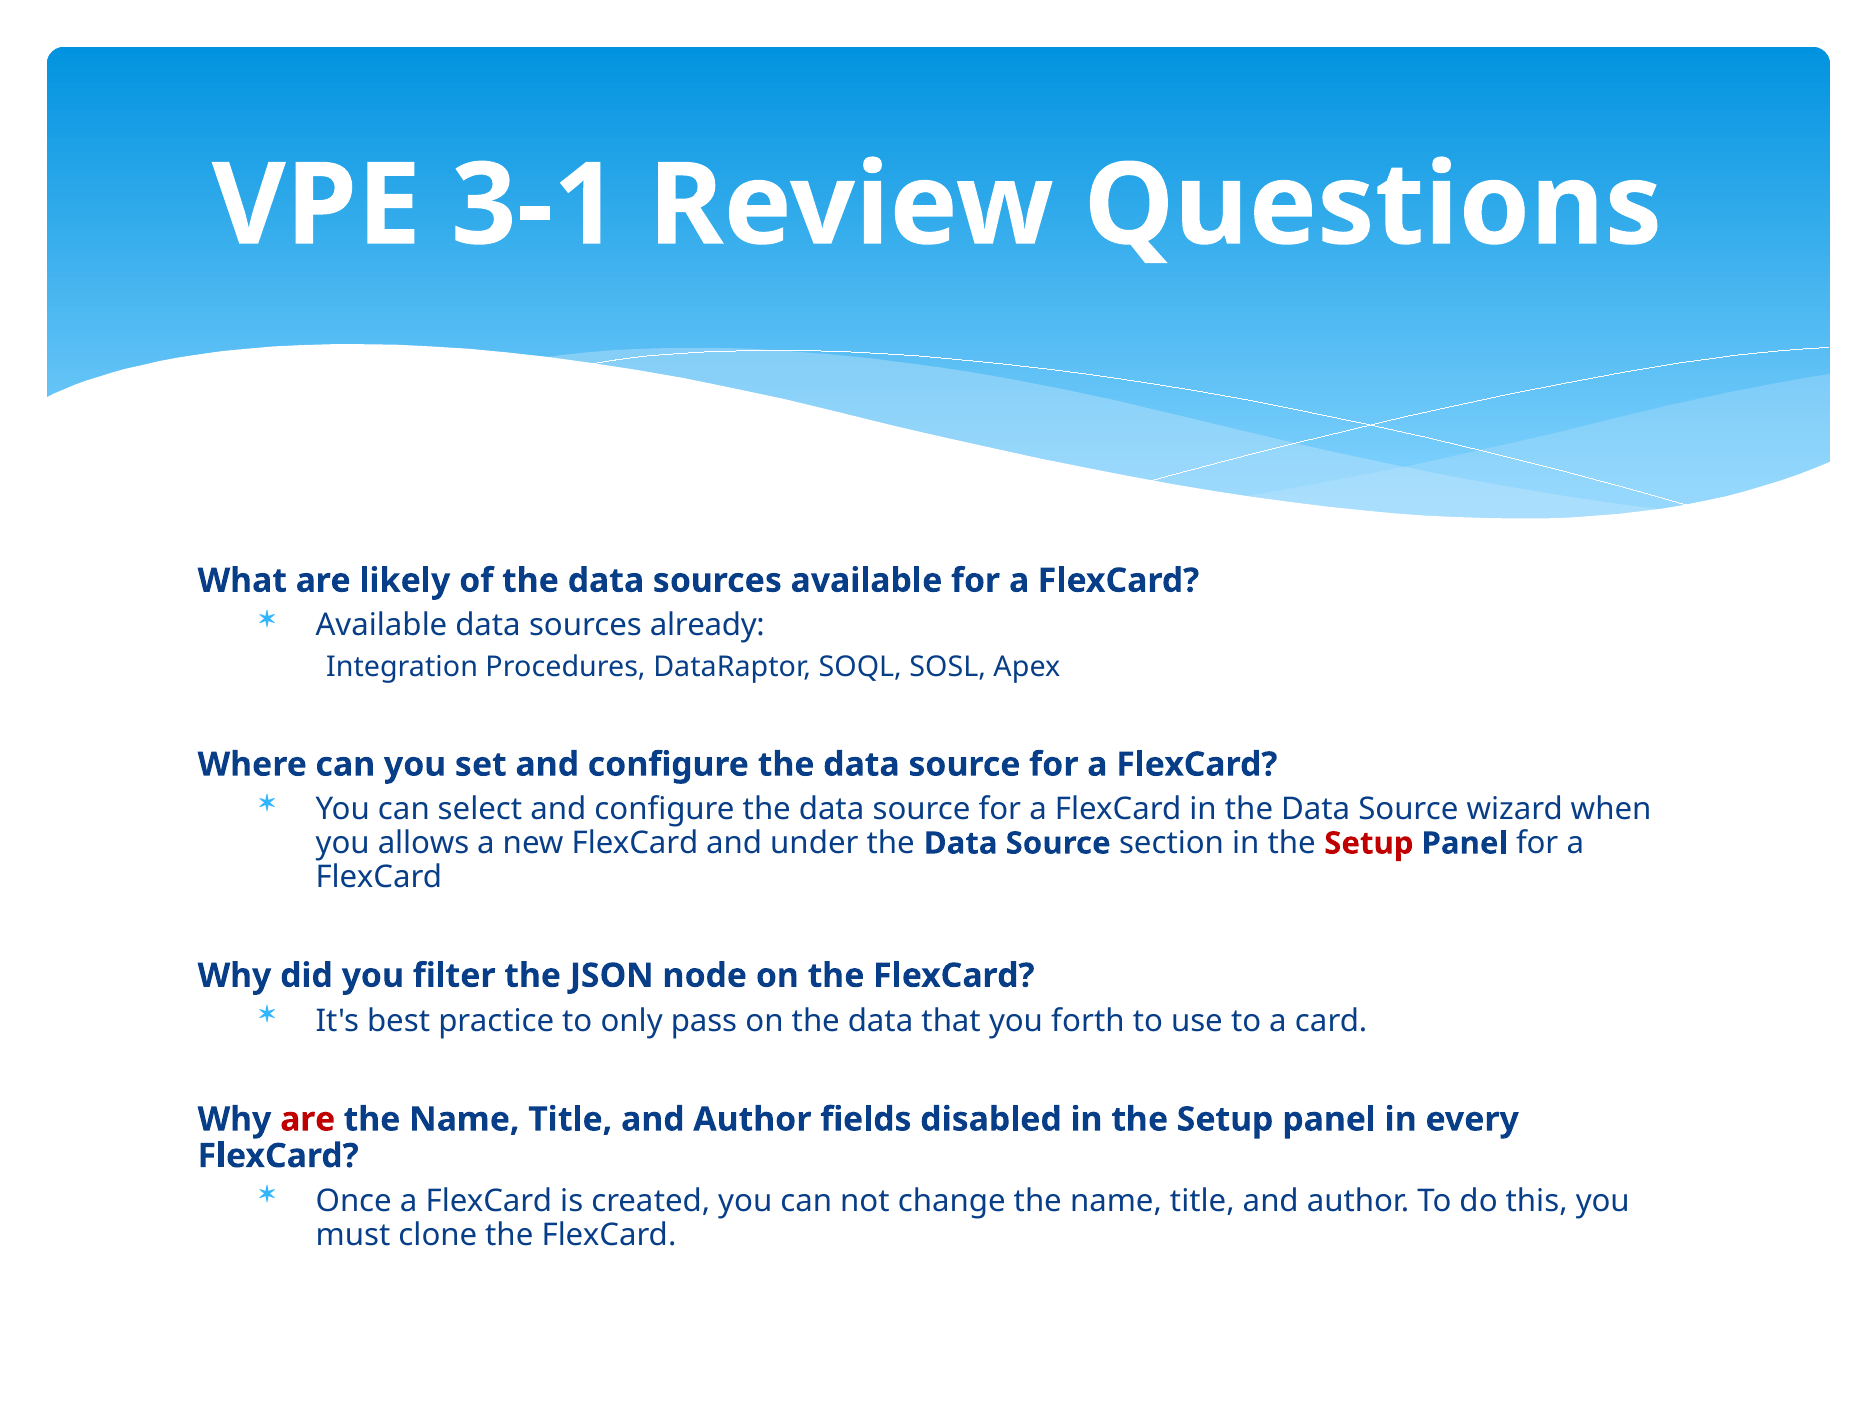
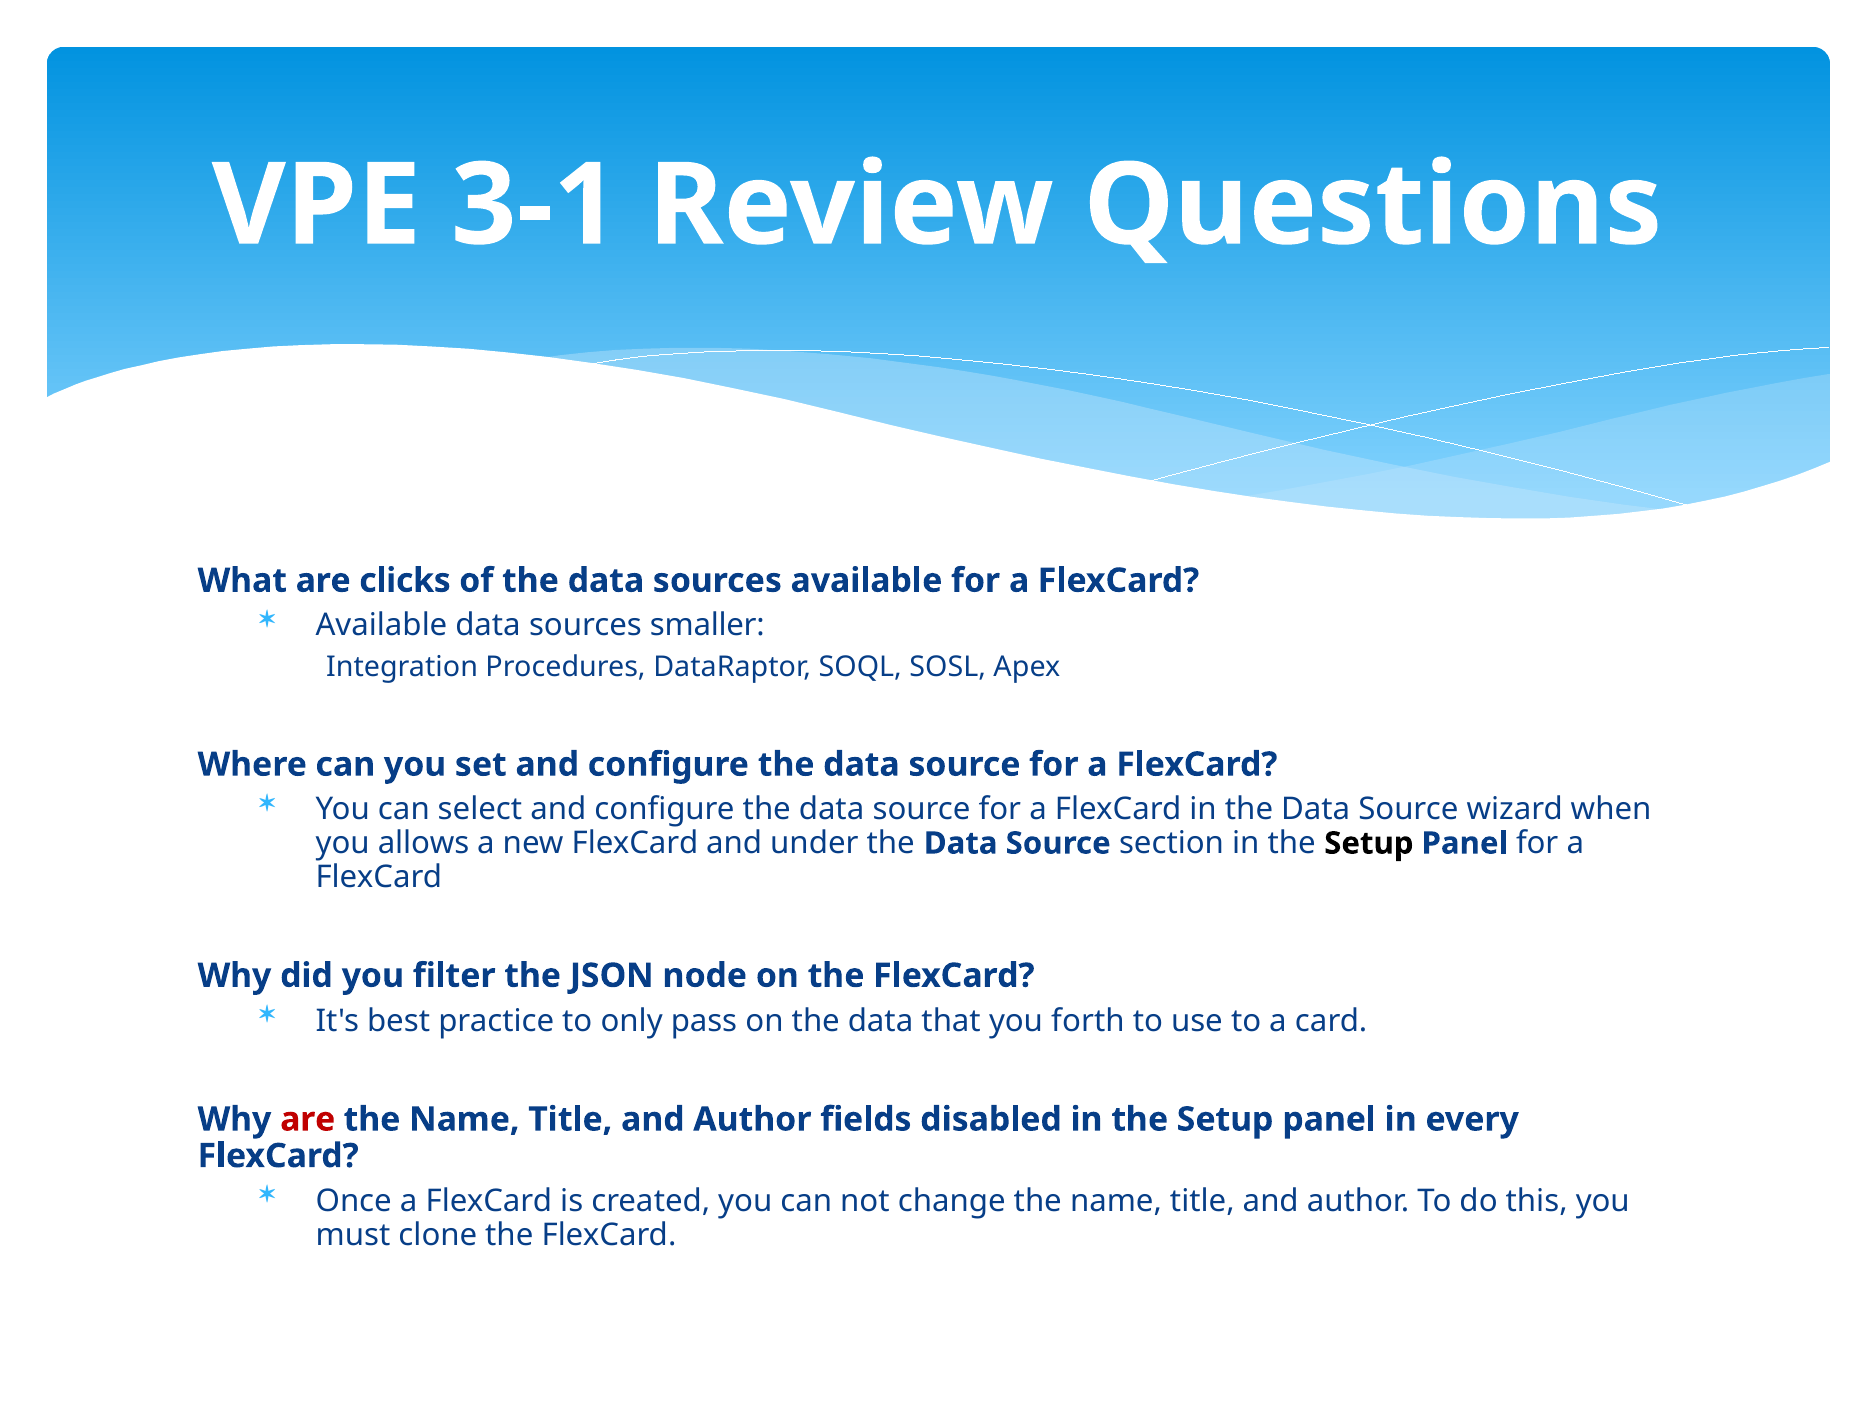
likely: likely -> clicks (405, 581)
already: already -> smaller (707, 626)
Setup colour: red -> black (1369, 843)
